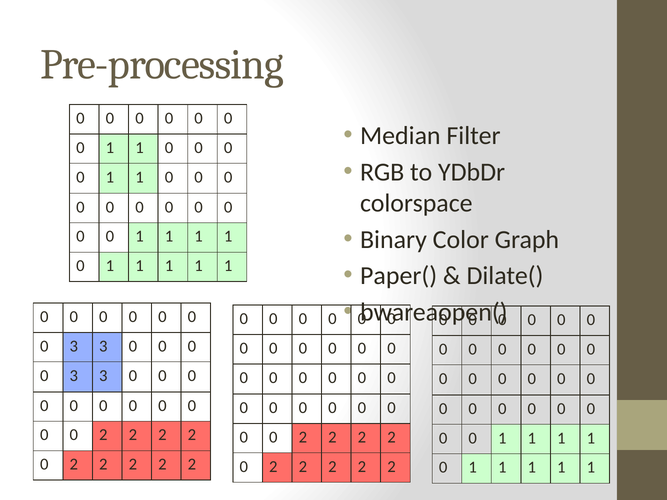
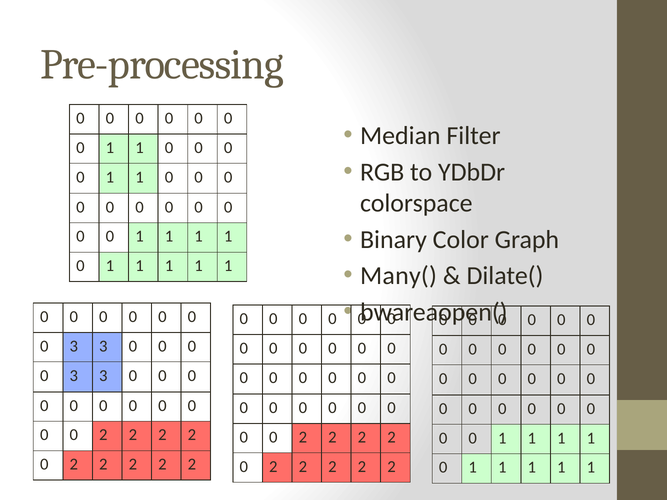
Paper(: Paper( -> Many( (399, 276)
